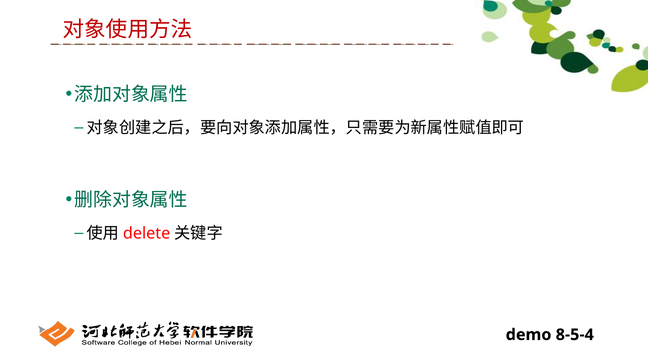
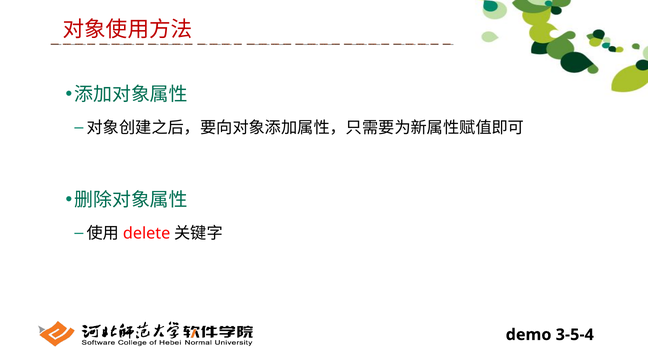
8-5-4: 8-5-4 -> 3-5-4 (575, 335)
